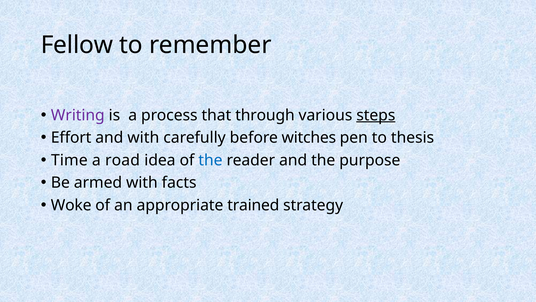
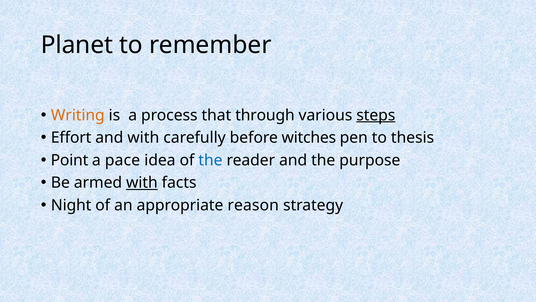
Fellow: Fellow -> Planet (77, 45)
Writing colour: purple -> orange (78, 115)
Time: Time -> Point (69, 160)
road: road -> pace (122, 160)
with underline: none -> present (142, 182)
Woke: Woke -> Night (71, 205)
trained: trained -> reason (253, 205)
